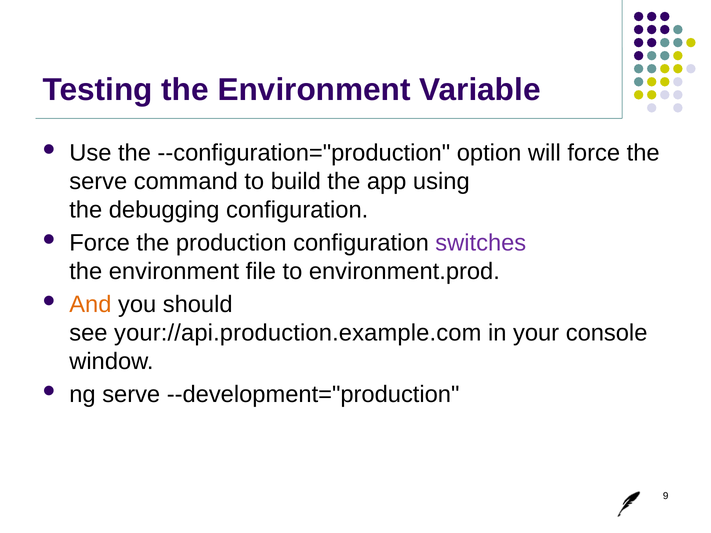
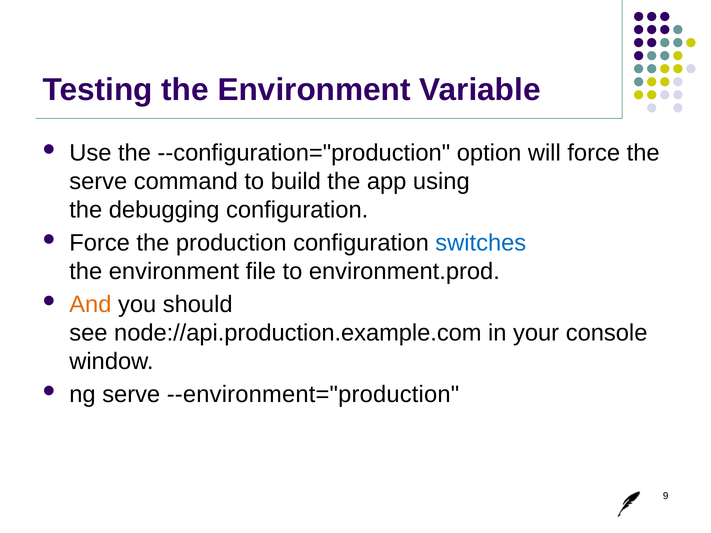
switches colour: purple -> blue (481, 243)
your://api.production.example.com: your://api.production.example.com -> node://api.production.example.com (298, 333)
--development="production: --development="production -> --environment="production (313, 395)
